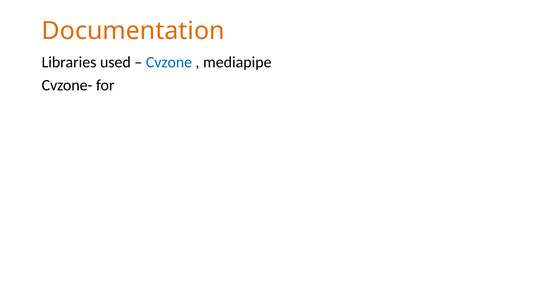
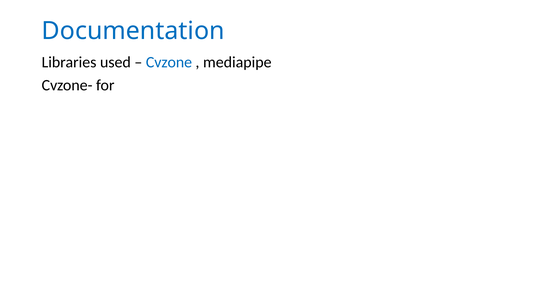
Documentation colour: orange -> blue (133, 31)
